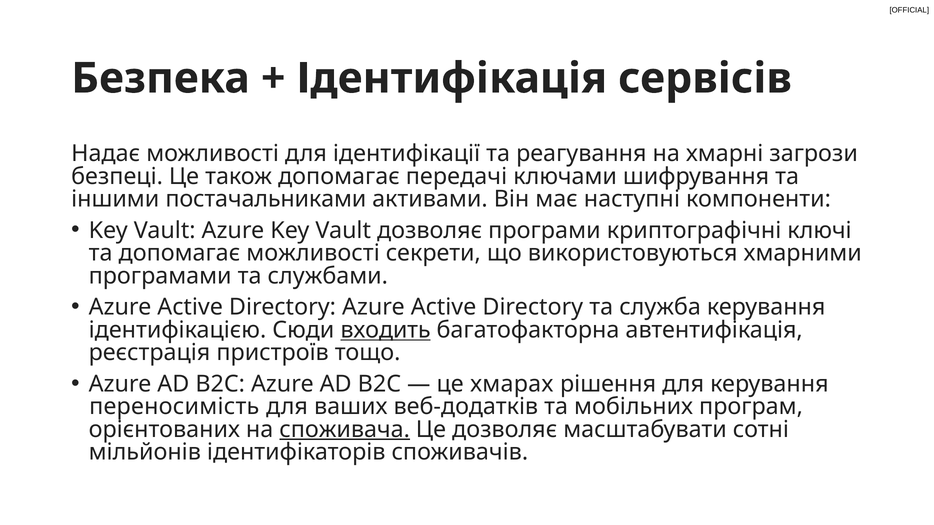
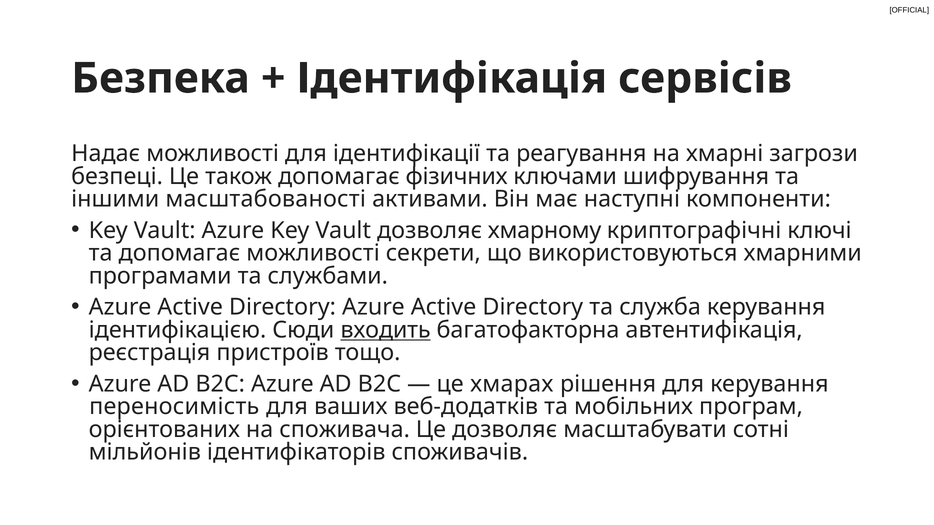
передачі: передачі -> фізичних (457, 176)
постачальниками: постачальниками -> масштабованості (266, 199)
програми: програми -> хмарному (545, 231)
споживача underline: present -> none (345, 430)
